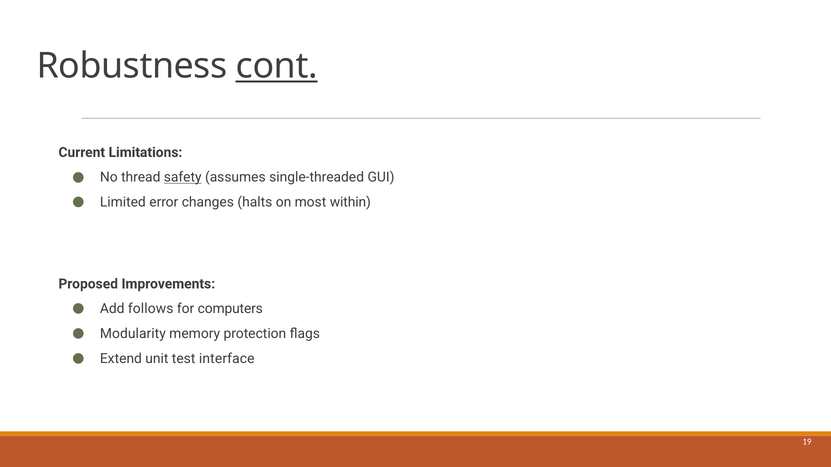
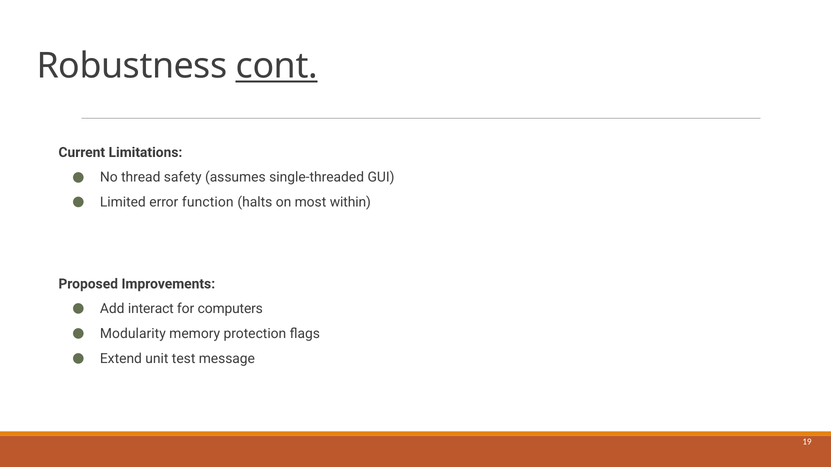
safety underline: present -> none (183, 177)
changes: changes -> function (208, 202)
follows: follows -> interact (151, 309)
interface: interface -> message (227, 359)
